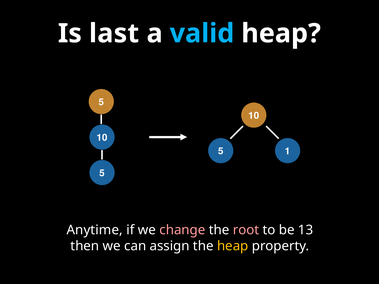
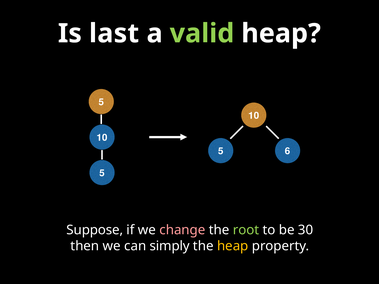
valid colour: light blue -> light green (202, 33)
1: 1 -> 6 (288, 151)
Anytime: Anytime -> Suppose (95, 230)
root colour: pink -> light green (246, 230)
13: 13 -> 30 (306, 230)
assign: assign -> simply (170, 246)
